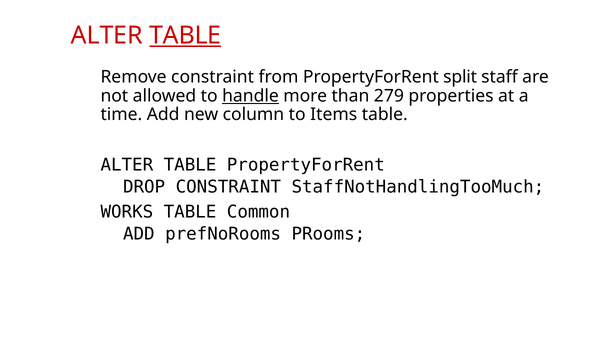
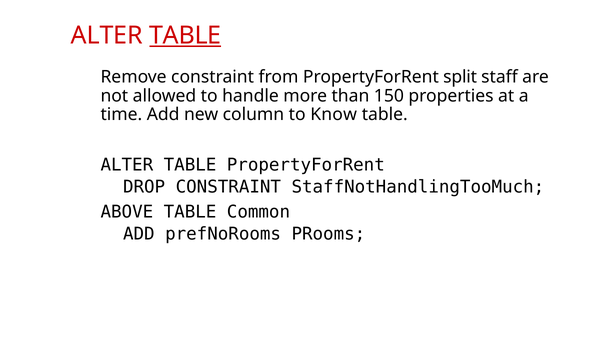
handle underline: present -> none (250, 96)
279: 279 -> 150 (389, 96)
Items: Items -> Know (334, 115)
WORKS: WORKS -> ABOVE (127, 212)
